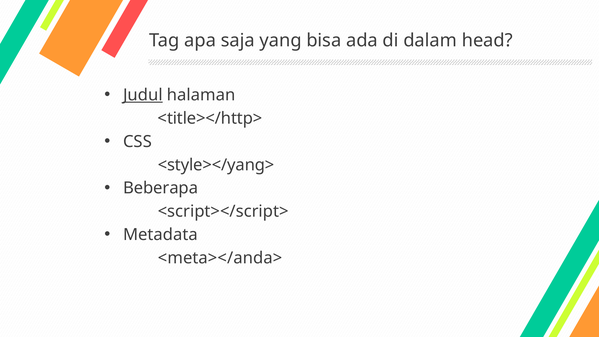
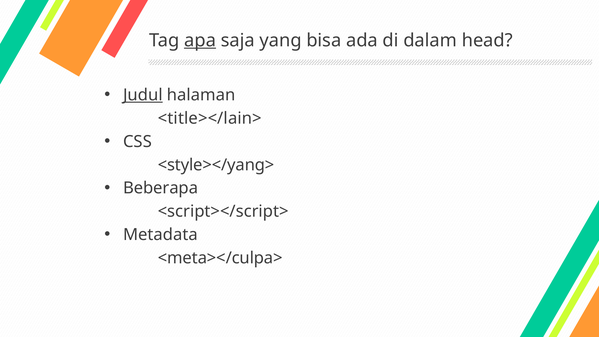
apa underline: none -> present (200, 40)
<title></http>: <title></http> -> <title></lain> (210, 118)
<meta></anda>: <meta></anda> -> <meta></culpa> (220, 258)
